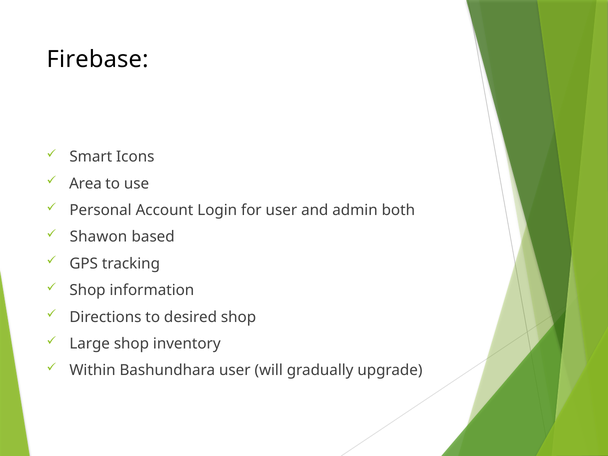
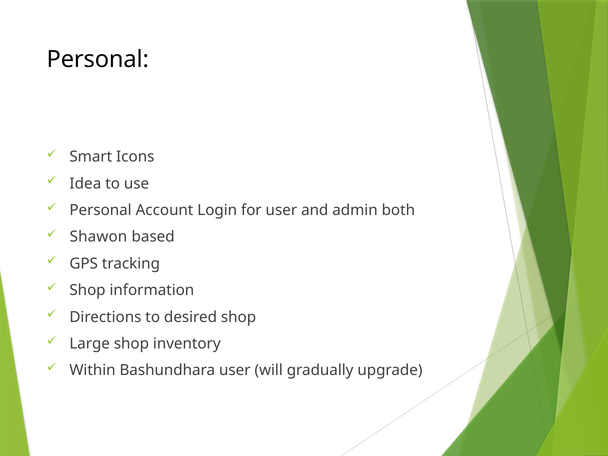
Firebase: Firebase -> Personal (98, 59)
Area: Area -> Idea (85, 184)
